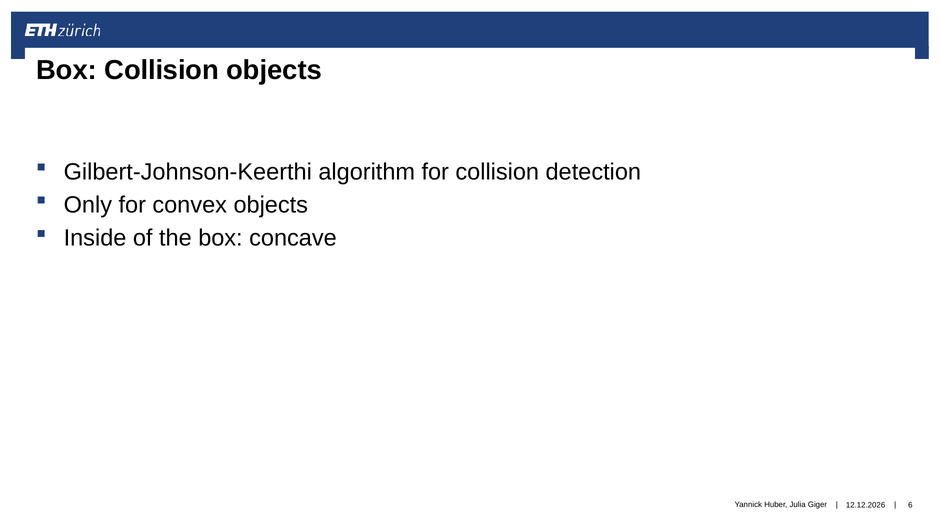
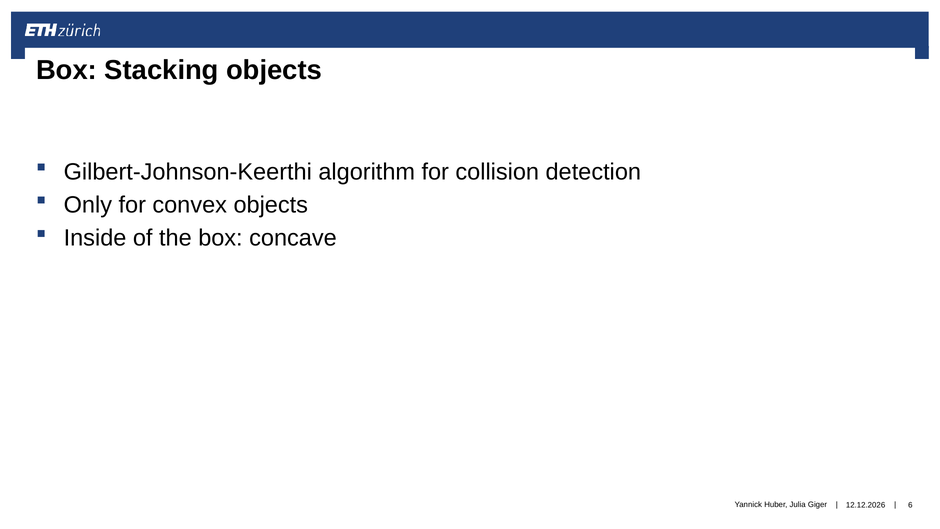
Box Collision: Collision -> Stacking (162, 70)
